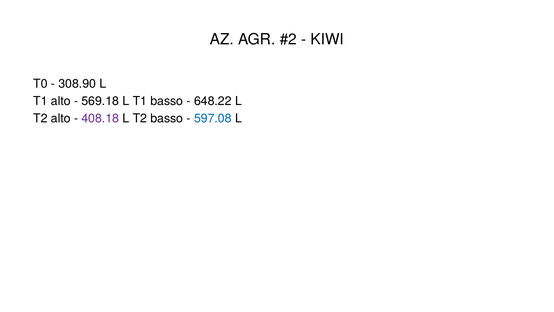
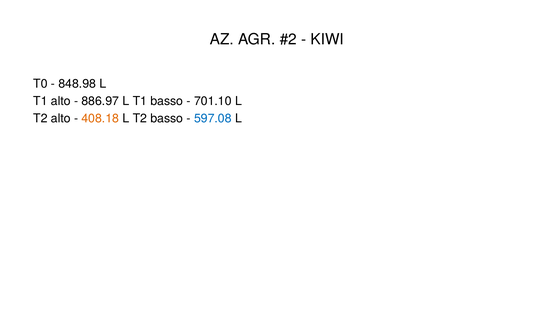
308.90: 308.90 -> 848.98 (77, 84)
569.18: 569.18 -> 886.97 (100, 101)
648.22: 648.22 -> 701.10 (213, 101)
408.18 colour: purple -> orange (100, 118)
